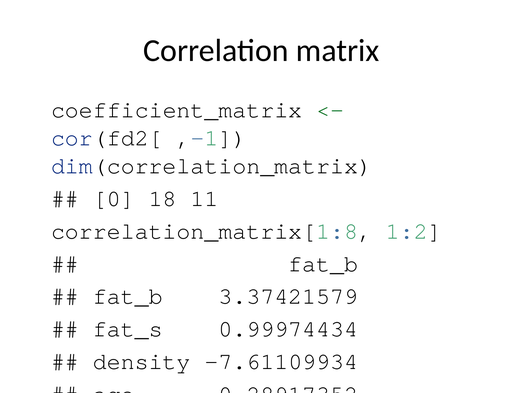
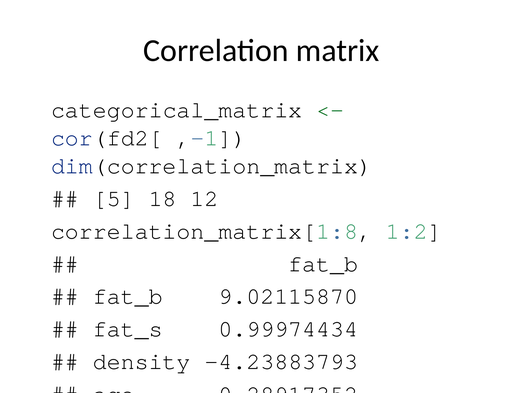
coefficient_matrix: coefficient_matrix -> categorical_matrix (177, 110)
0: 0 -> 5 (114, 198)
11: 11 -> 12 (205, 198)
3.37421579: 3.37421579 -> 9.02115870 (288, 296)
-7.61109934: -7.61109934 -> -4.23883793 (281, 361)
